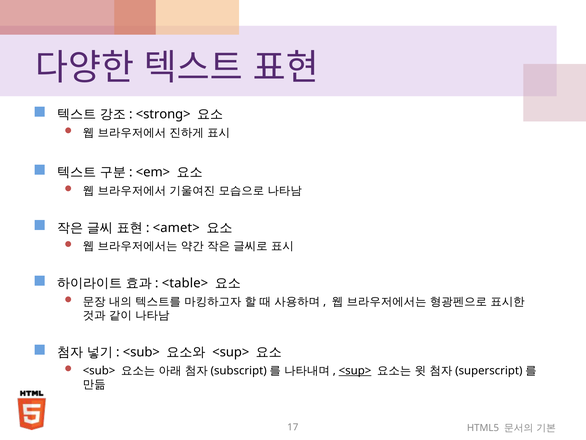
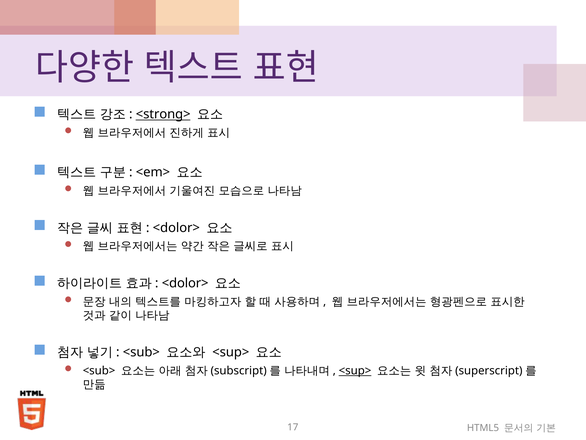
<strong> underline: none -> present (163, 114)
<amet>: <amet> -> <dolor> (176, 227)
<table>: <table> -> <dolor> (185, 283)
